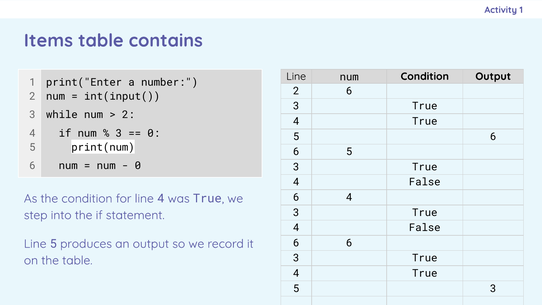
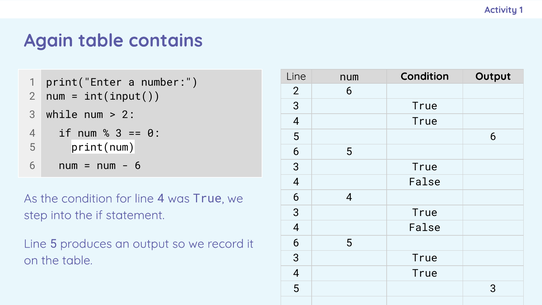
Items: Items -> Again (49, 41)
0: 0 -> 6 (138, 166)
6: 6 -> 5 (349, 243)
